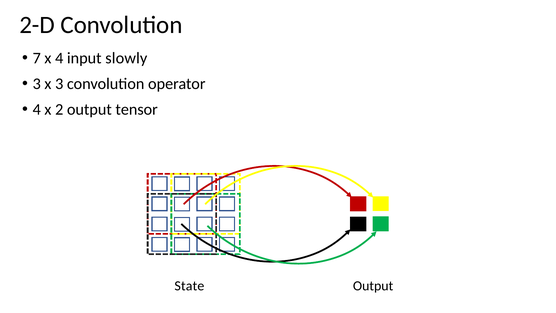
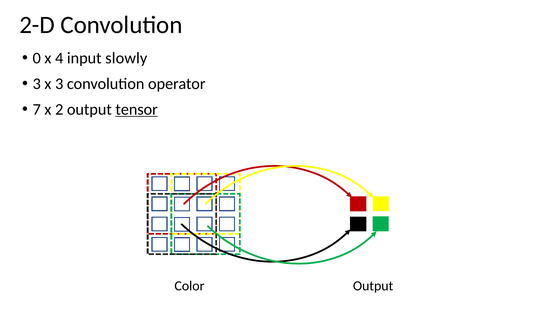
7: 7 -> 0 (37, 58)
4: 4 -> 7 (37, 109)
tensor underline: none -> present (137, 109)
State: State -> Color (189, 286)
